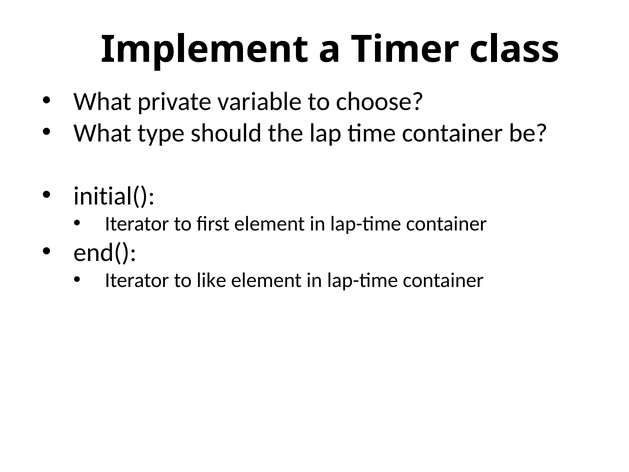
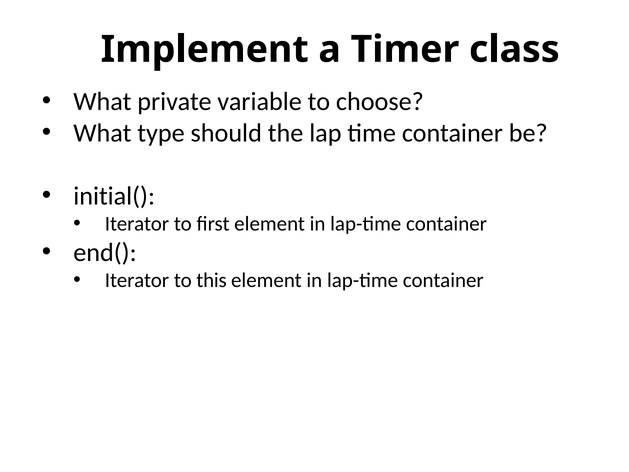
like: like -> this (212, 280)
